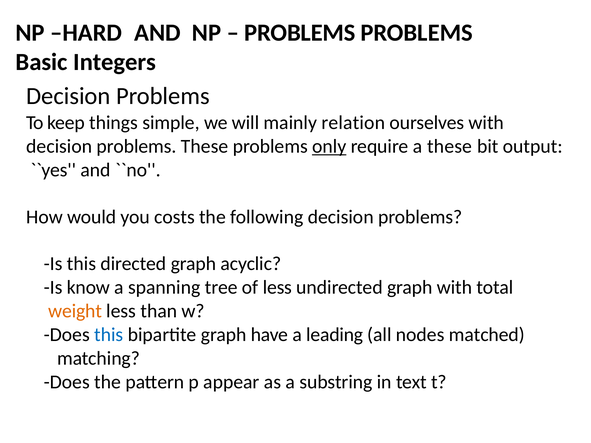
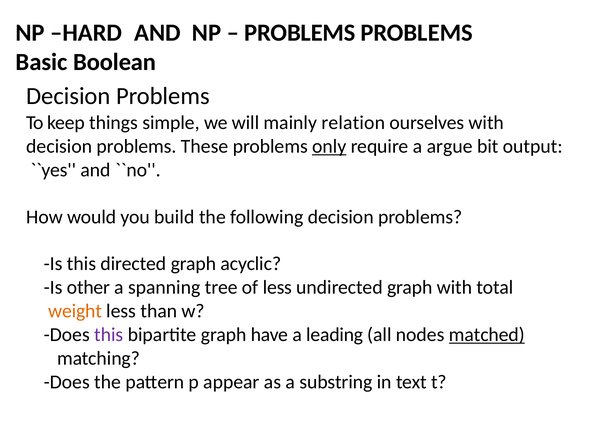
Integers: Integers -> Boolean (115, 62)
a these: these -> argue (450, 146)
costs: costs -> build (174, 217)
know: know -> other (88, 288)
this colour: blue -> purple (109, 335)
matched underline: none -> present (487, 335)
